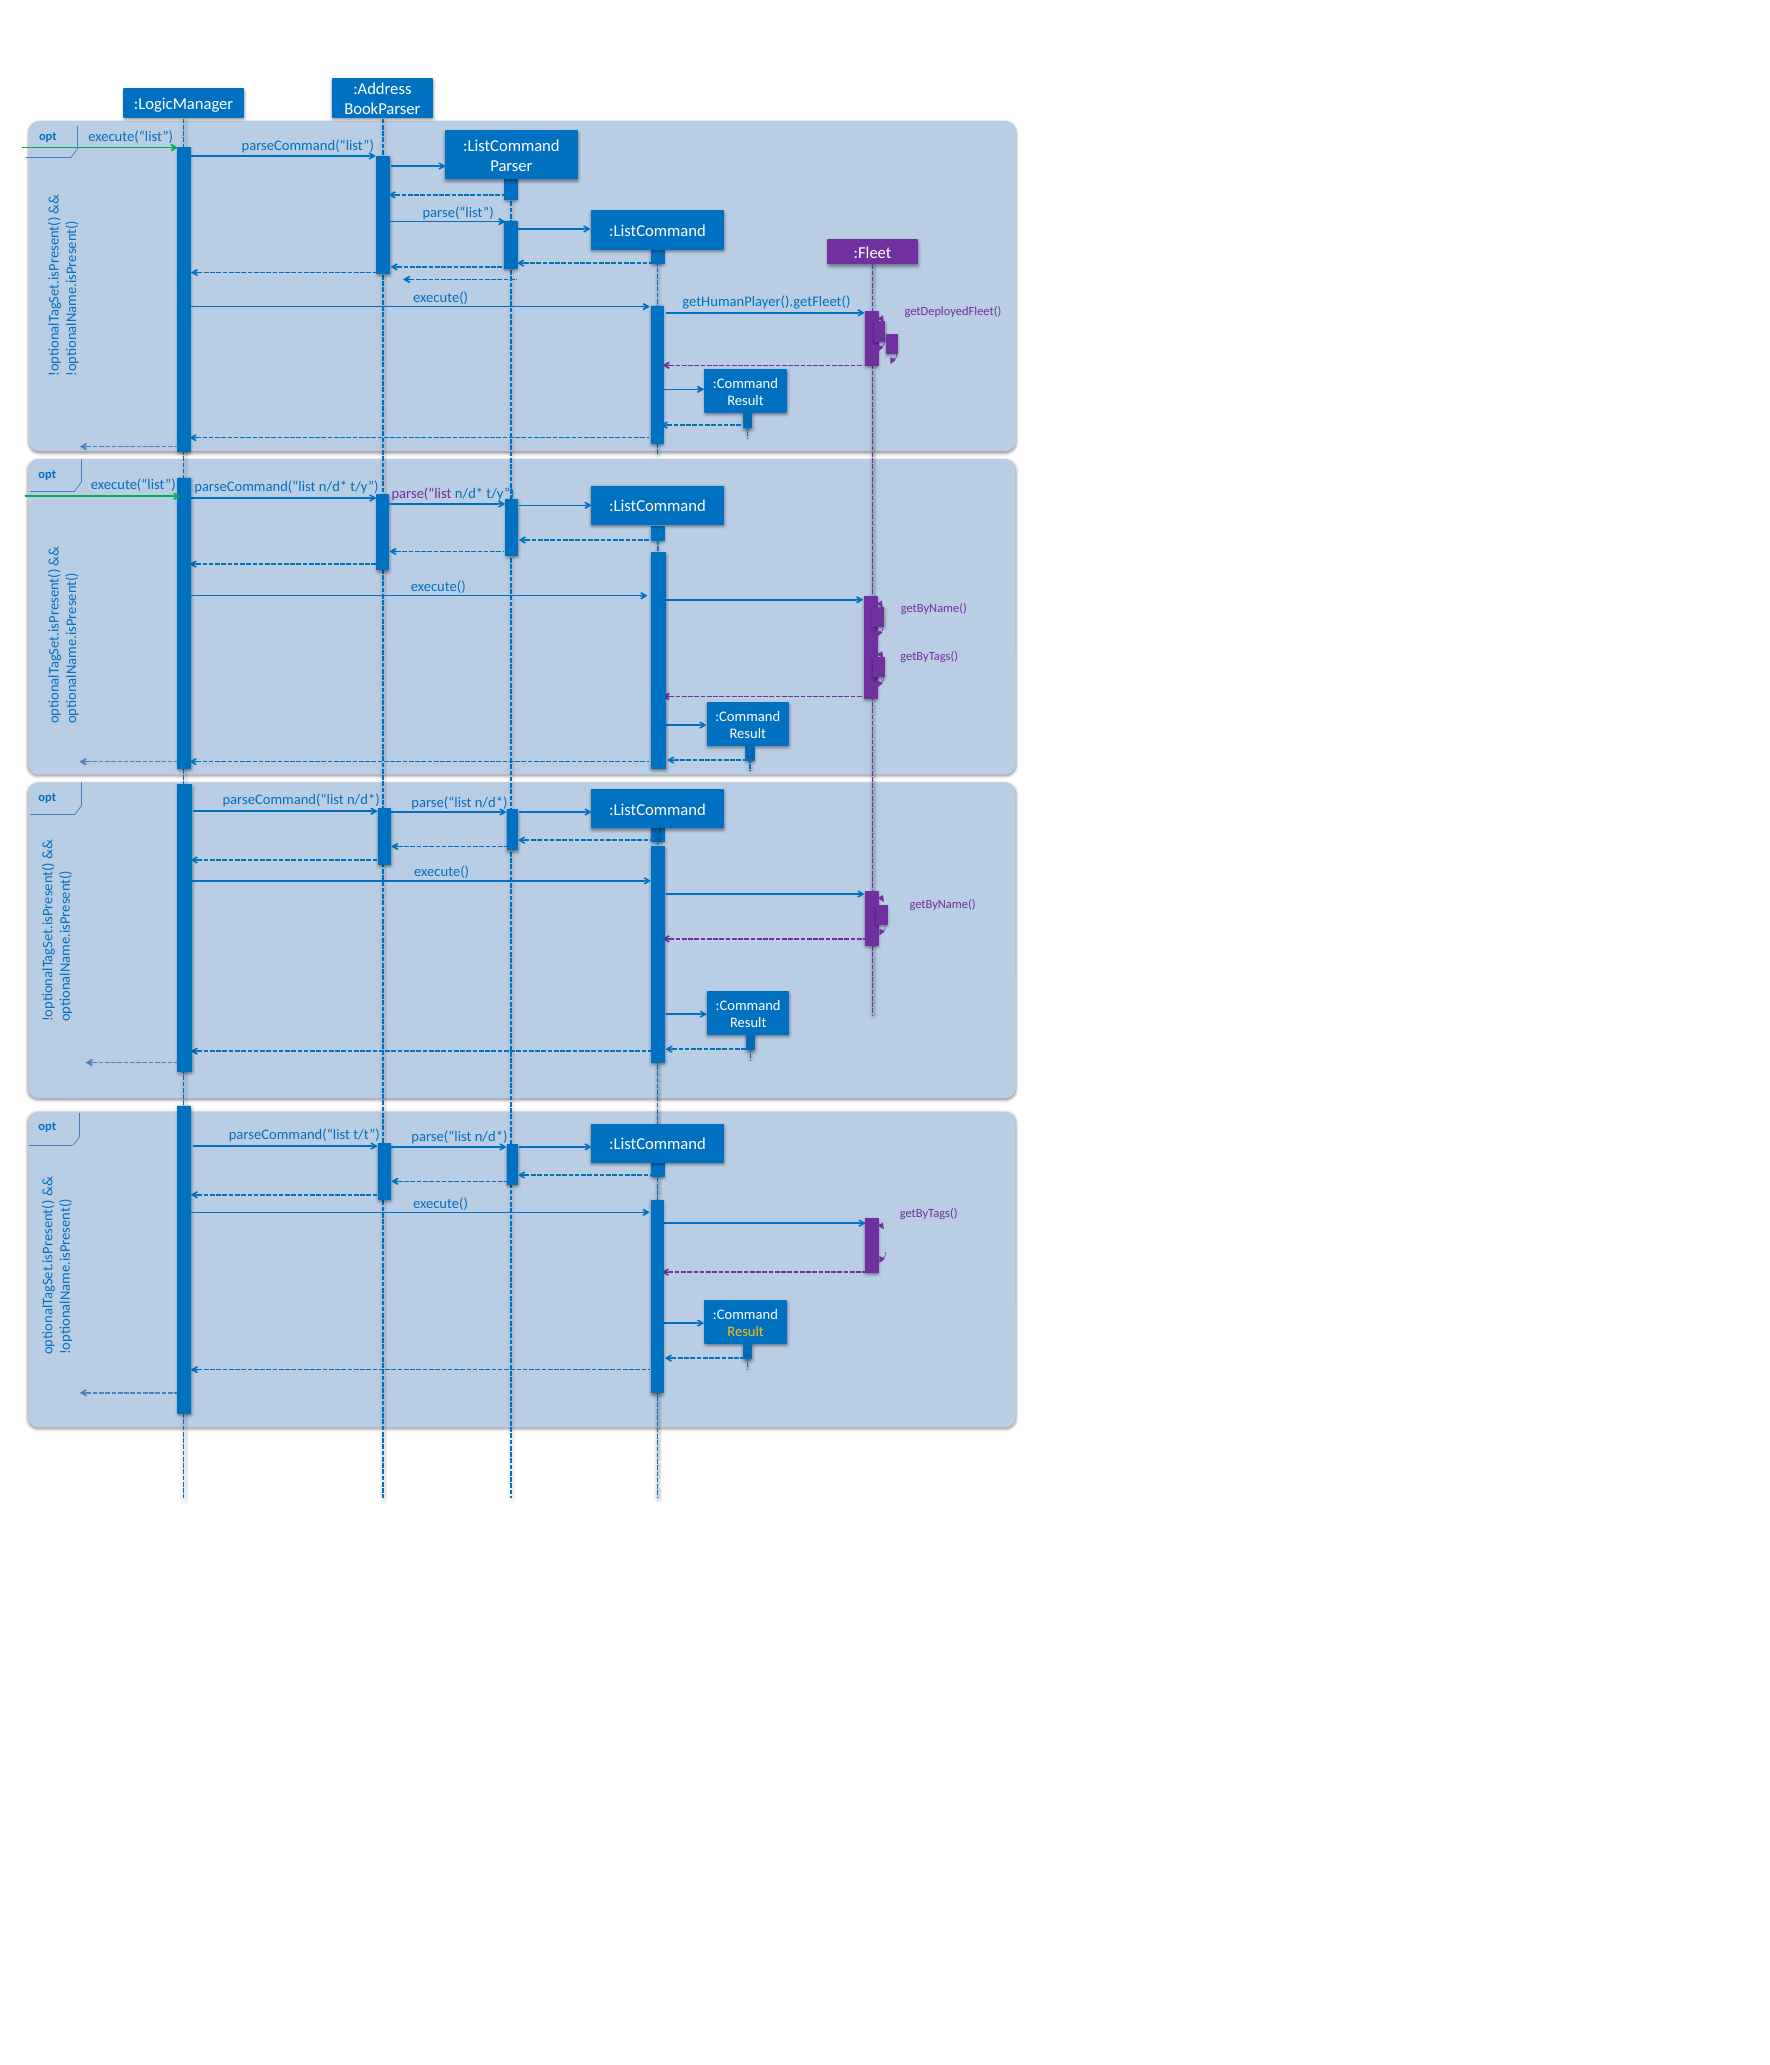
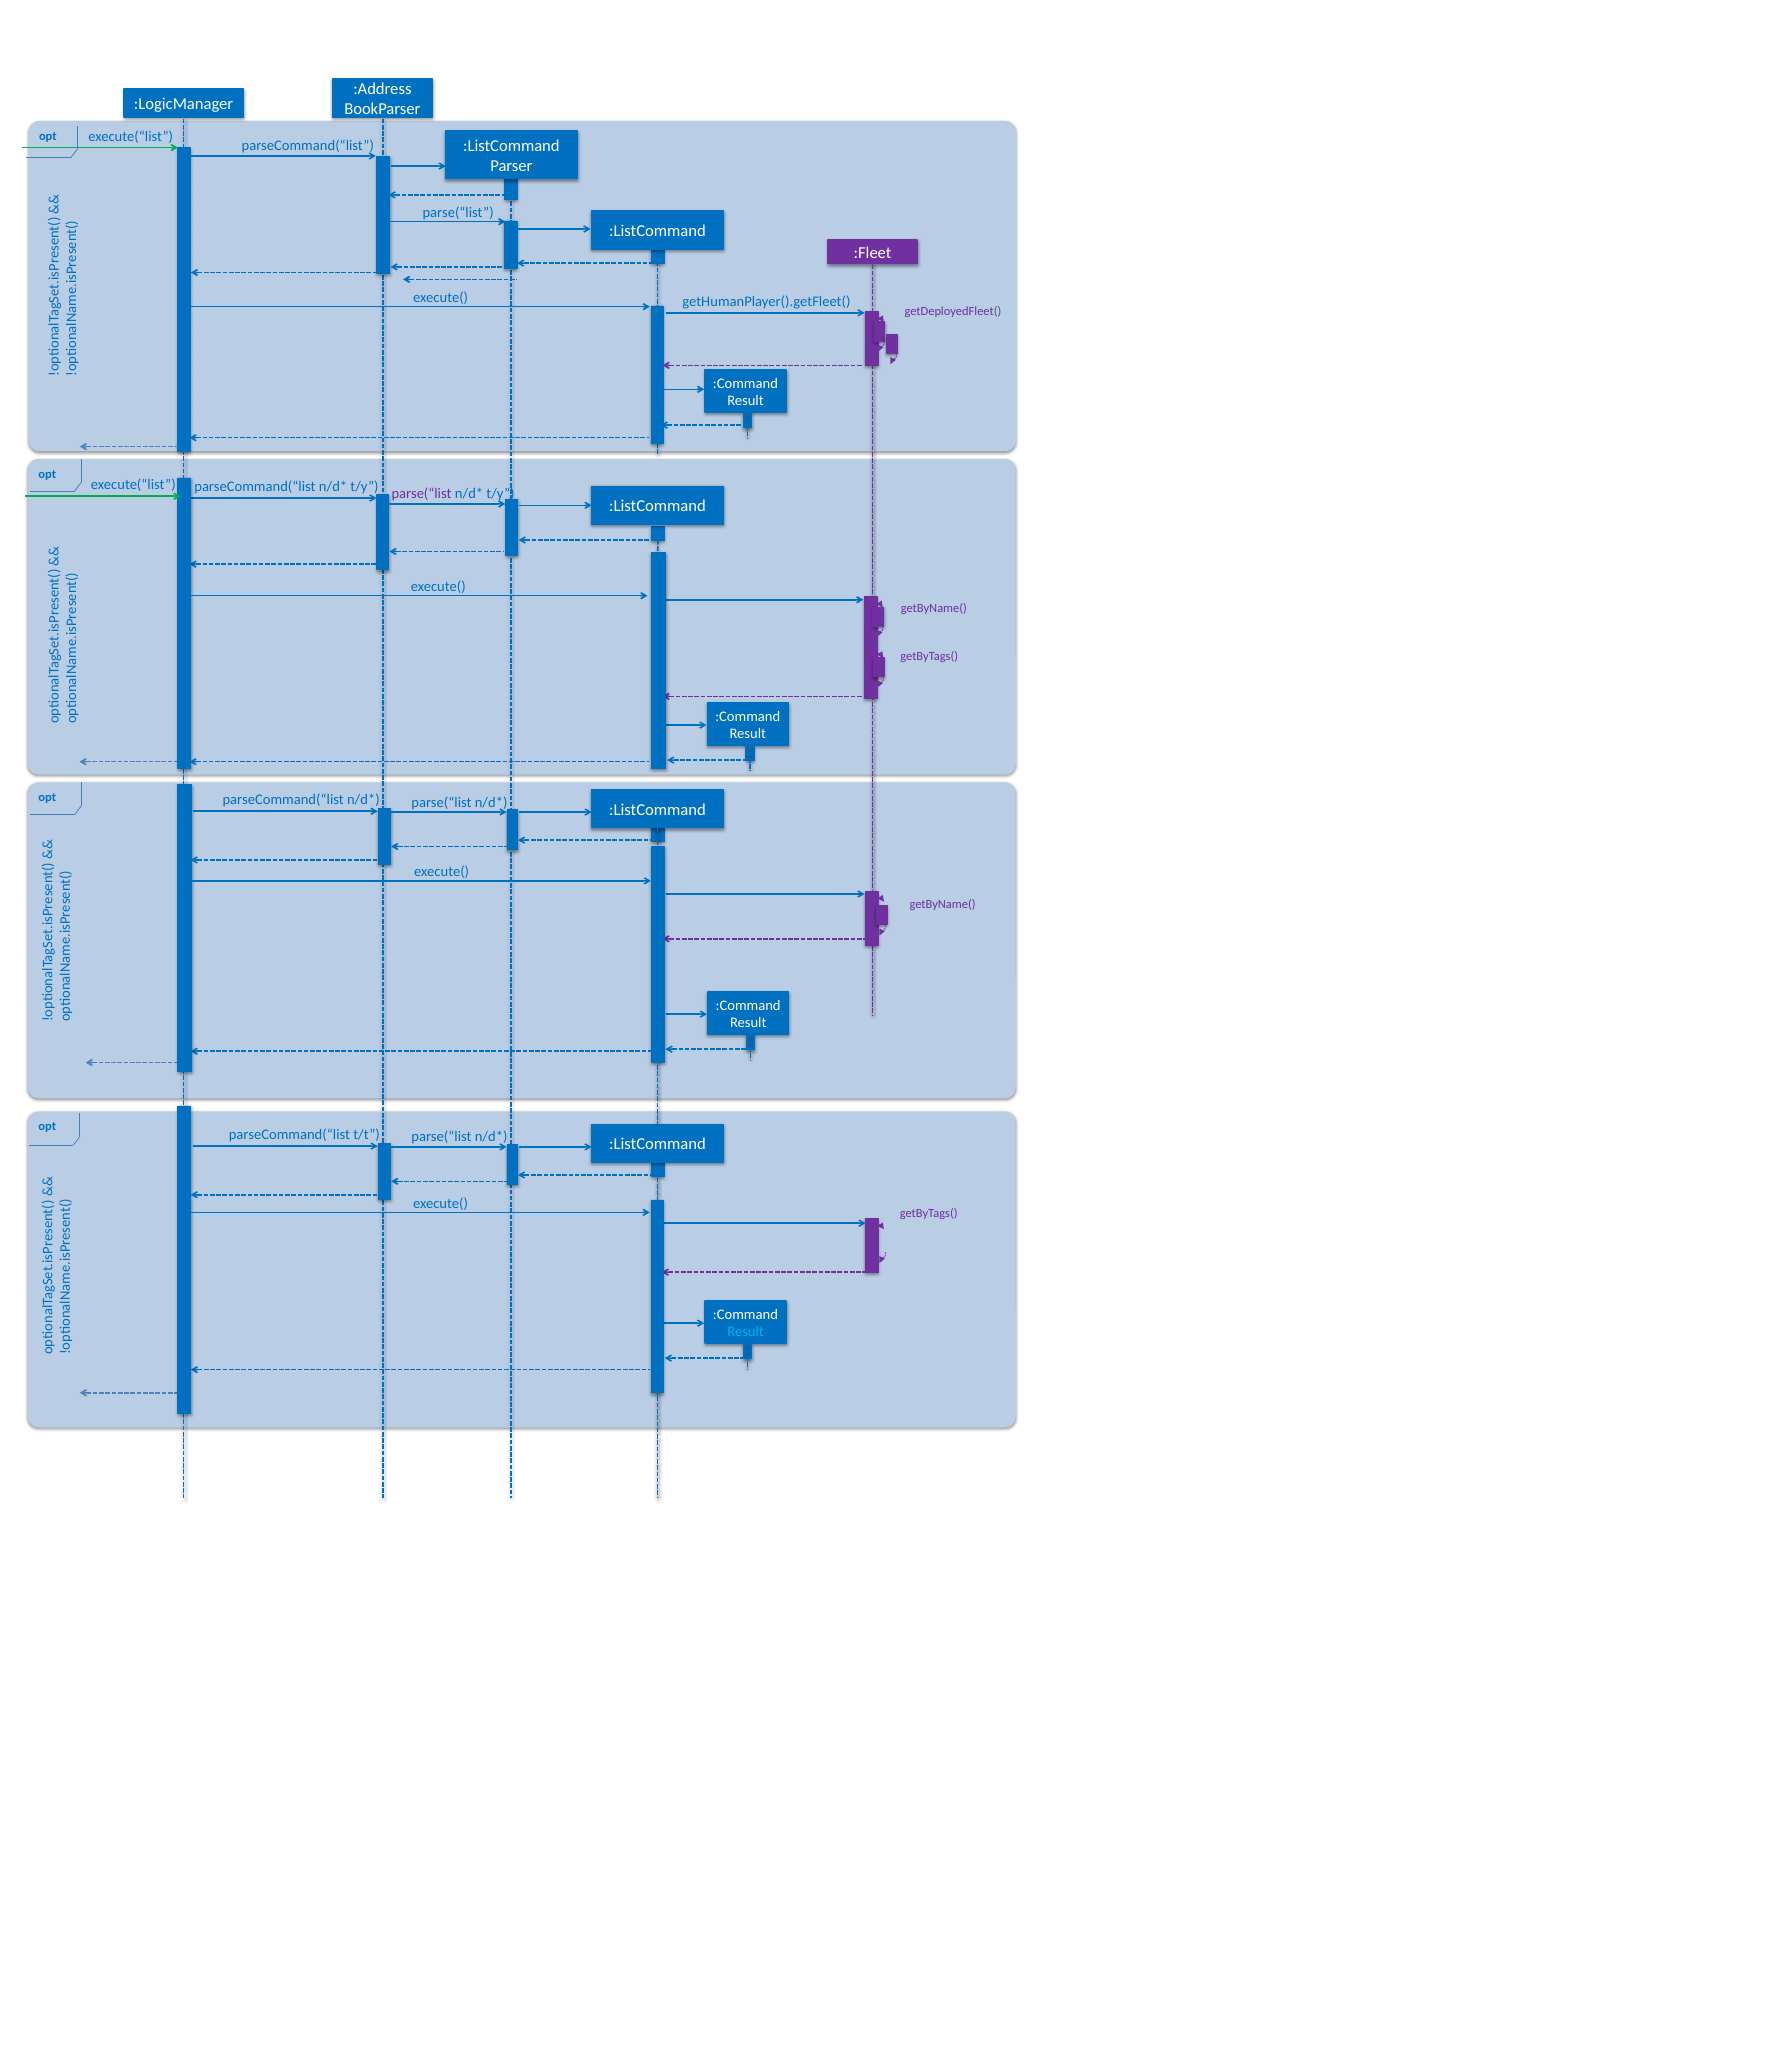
Result colour: yellow -> light blue (746, 1332)
